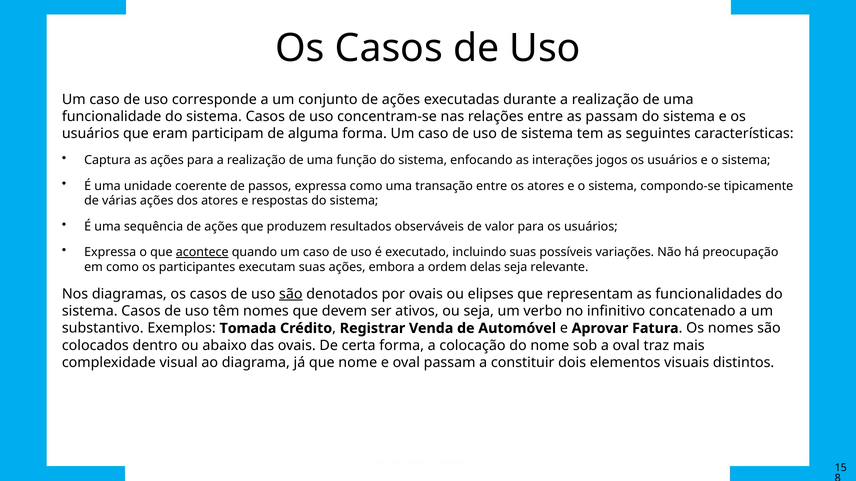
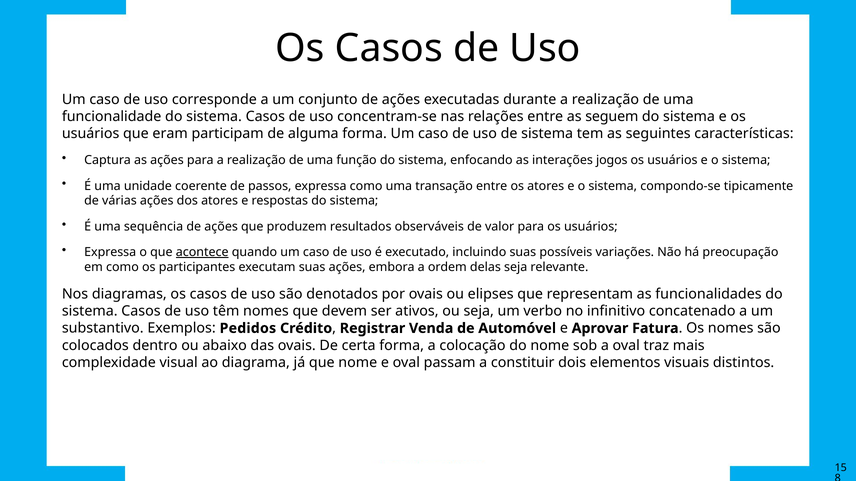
as passam: passam -> seguem (612, 117)
são underline: present -> none (291, 294)
Tomada: Tomada -> Pedidos (248, 329)
